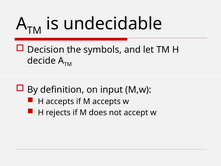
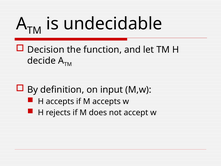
symbols: symbols -> function (103, 50)
